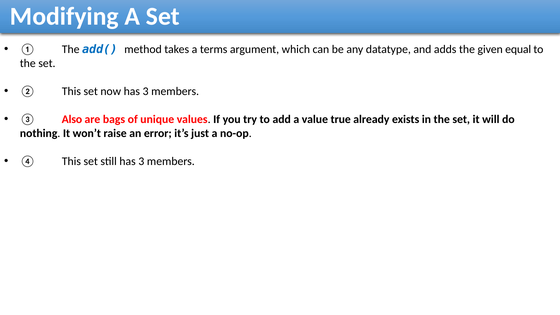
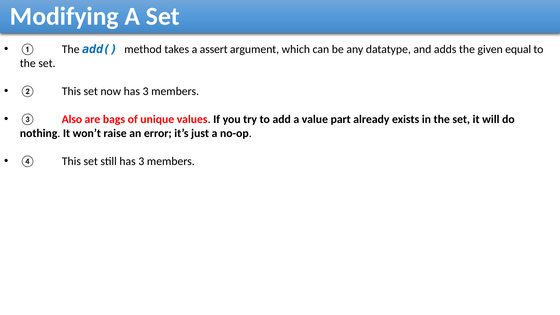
terms: terms -> assert (214, 49)
true: true -> part (341, 119)
